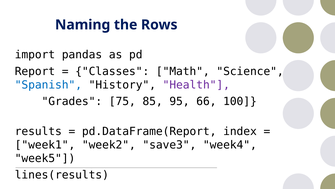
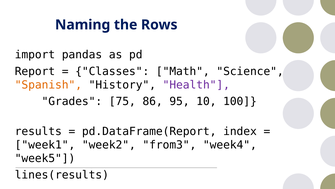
Spanish colour: blue -> orange (48, 85)
85: 85 -> 86 (153, 101)
66: 66 -> 10 (206, 101)
save3: save3 -> from3 (169, 144)
